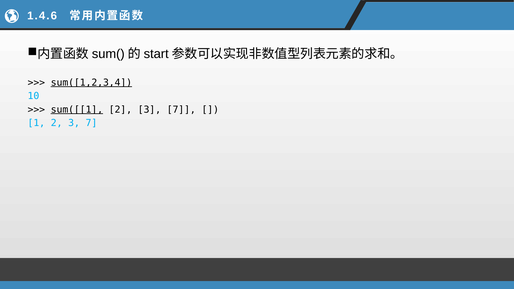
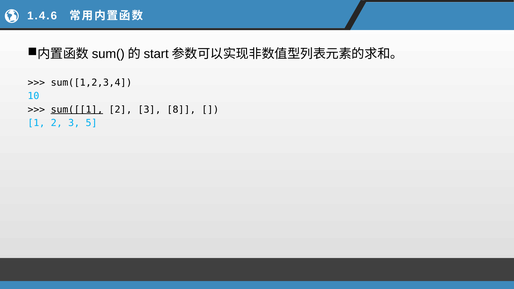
sum([1,2,3,4 underline: present -> none (91, 83)
7: 7 -> 8 (181, 110)
1 2 3 7: 7 -> 5 (91, 123)
